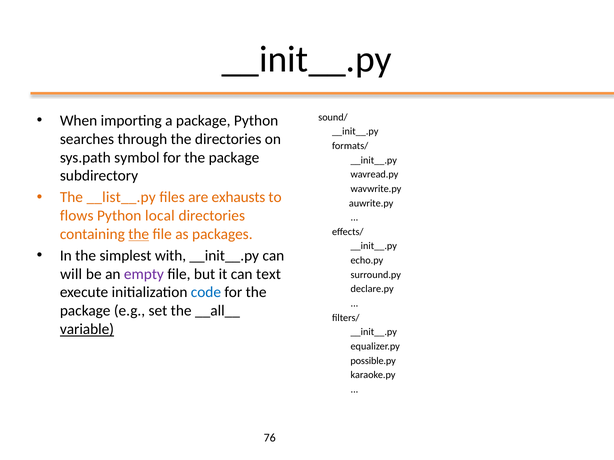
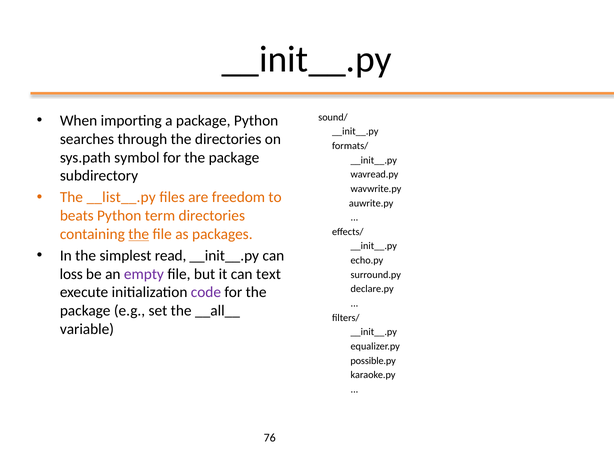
exhausts: exhausts -> freedom (238, 198)
flows: flows -> beats (77, 216)
local: local -> term (160, 216)
with: with -> read (171, 256)
will: will -> loss (71, 274)
code colour: blue -> purple (206, 293)
variable underline: present -> none (87, 330)
